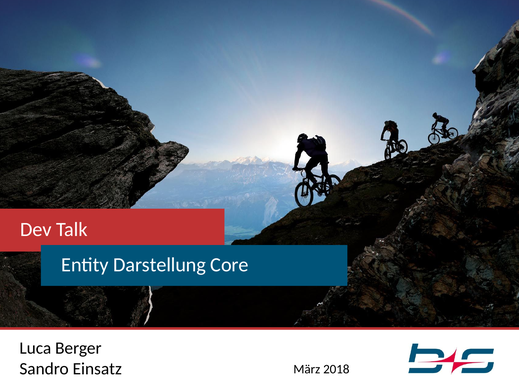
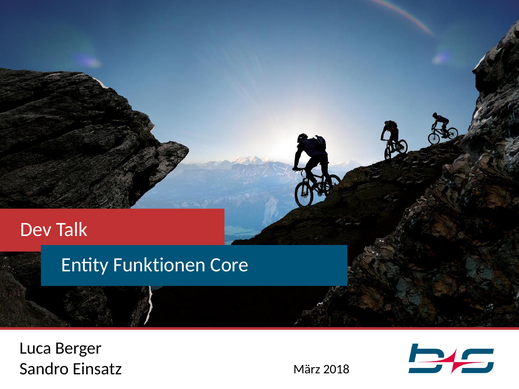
Darstellung: Darstellung -> Funktionen (159, 265)
